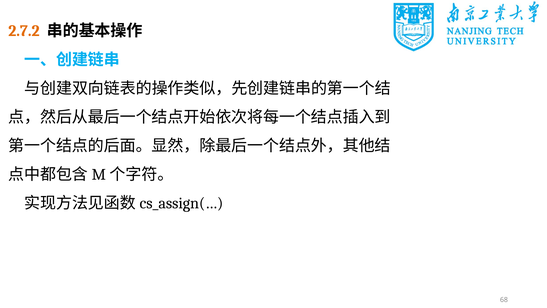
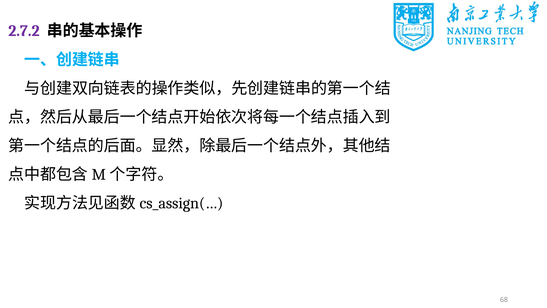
2.7.2 colour: orange -> purple (24, 31)
